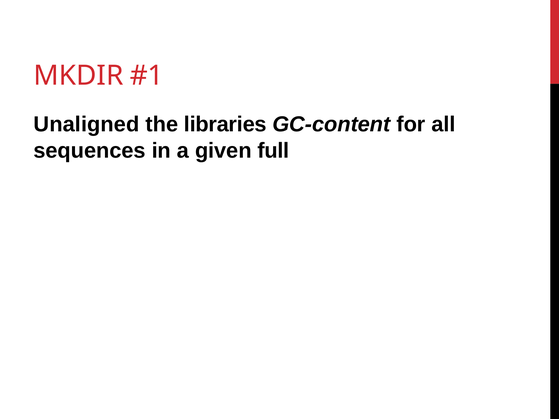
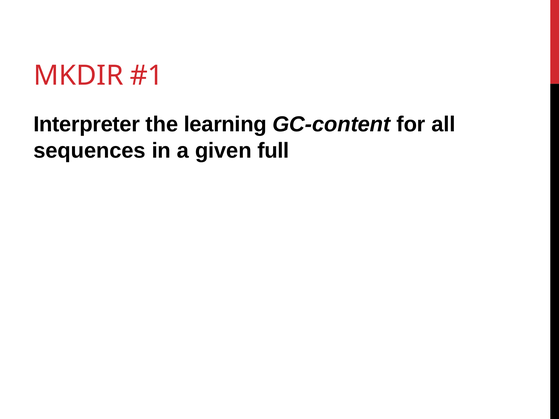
Unaligned: Unaligned -> Interpreter (87, 124)
libraries: libraries -> learning (225, 124)
